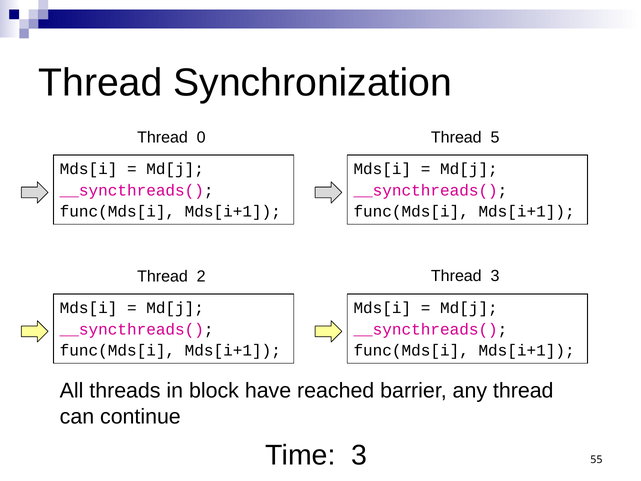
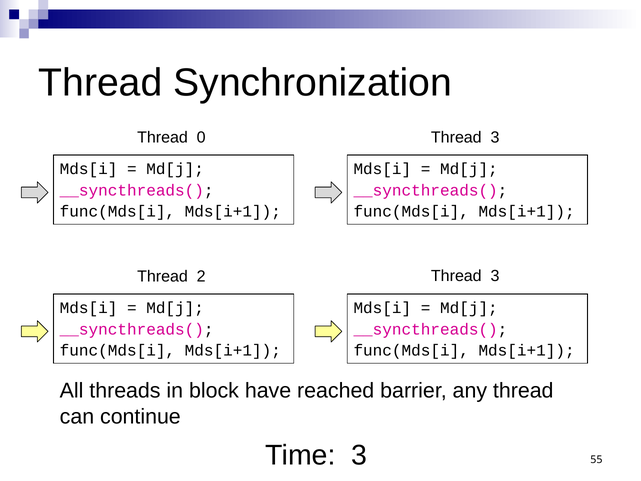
0 Thread 5: 5 -> 3 (495, 137)
